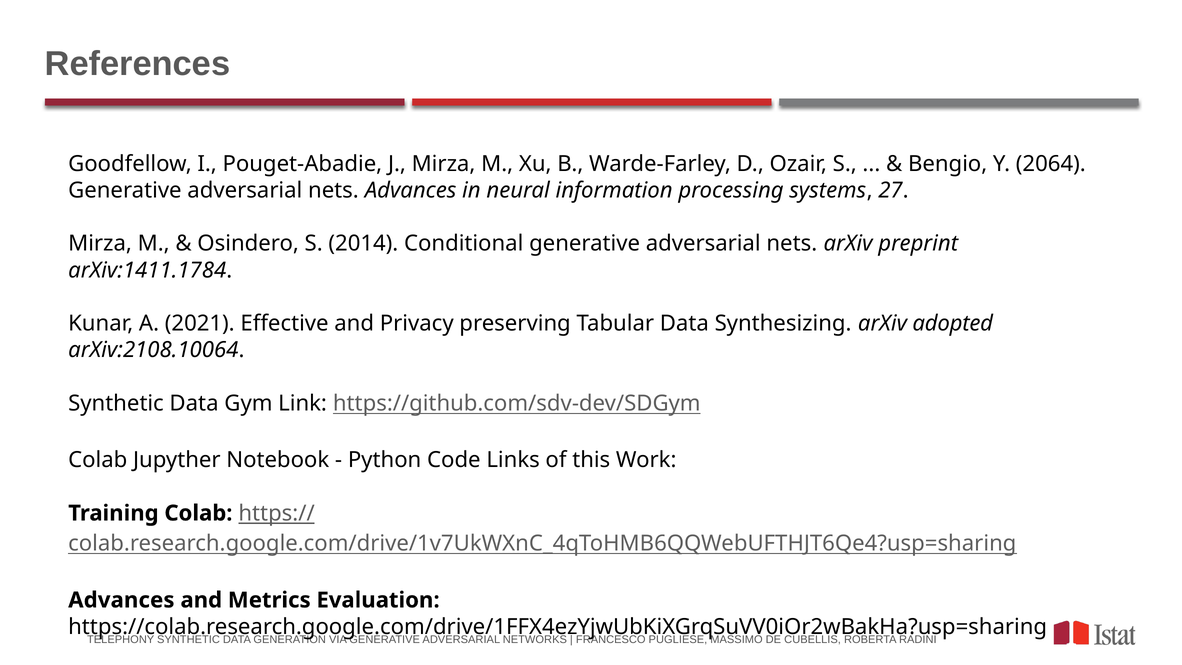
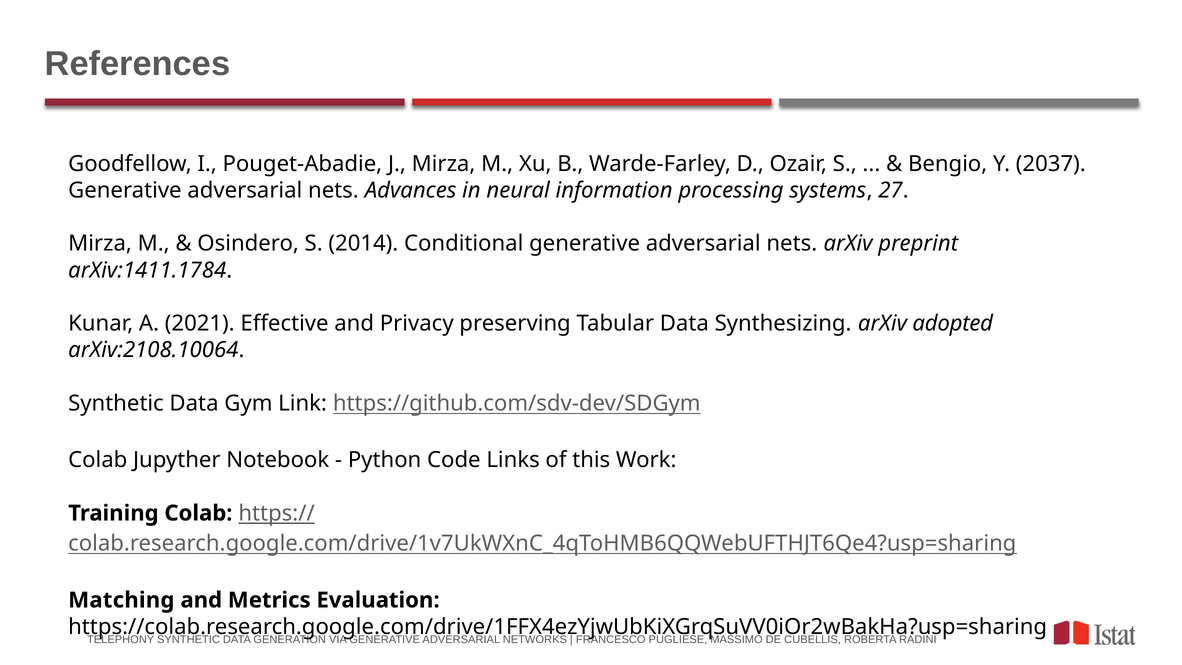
2064: 2064 -> 2037 (1051, 164)
Advances: Advances -> Matching (121, 600)
